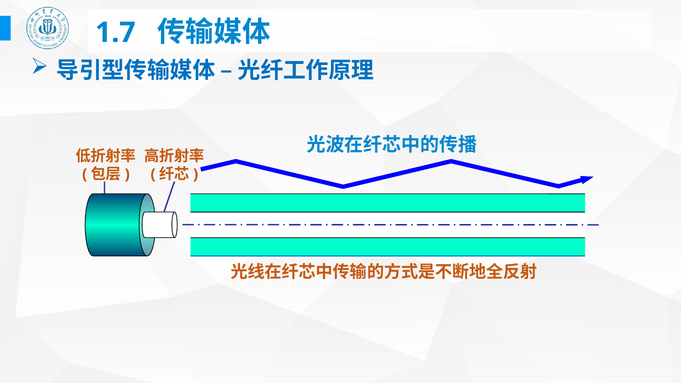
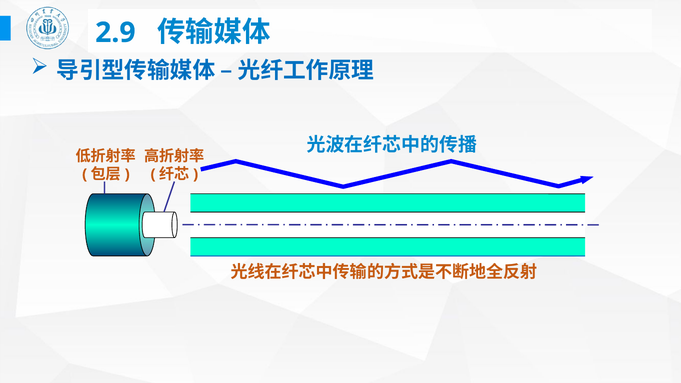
1.7: 1.7 -> 2.9 (115, 33)
